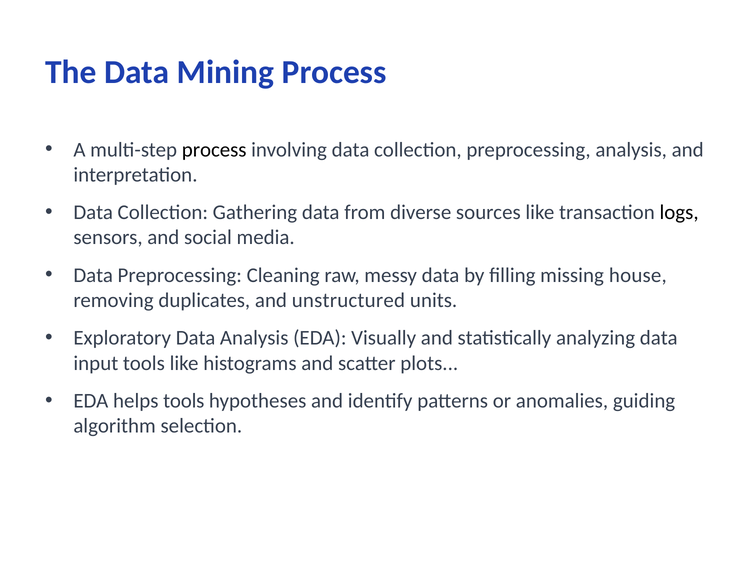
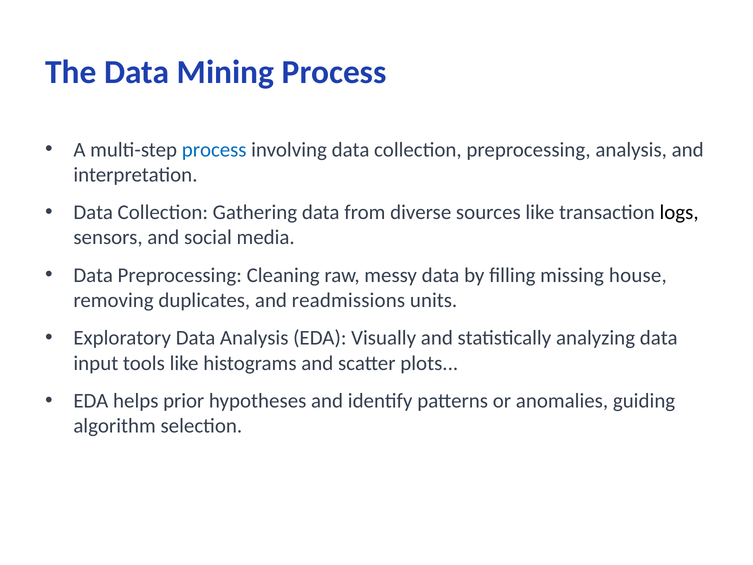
process colour: black -> blue (214, 150)
unstructured: unstructured -> readmissions (348, 300)
helps tools: tools -> prior (184, 401)
